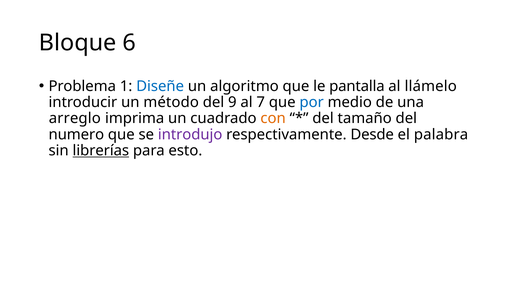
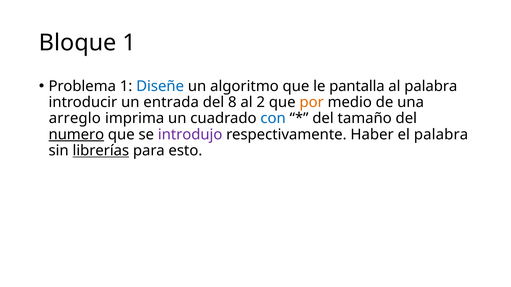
Bloque 6: 6 -> 1 (129, 43)
al llámelo: llámelo -> palabra (431, 86)
método: método -> entrada (171, 102)
9: 9 -> 8 (232, 102)
7: 7 -> 2 (261, 102)
por colour: blue -> orange (312, 102)
con colour: orange -> blue (273, 119)
numero underline: none -> present (76, 135)
Desde: Desde -> Haber (372, 135)
